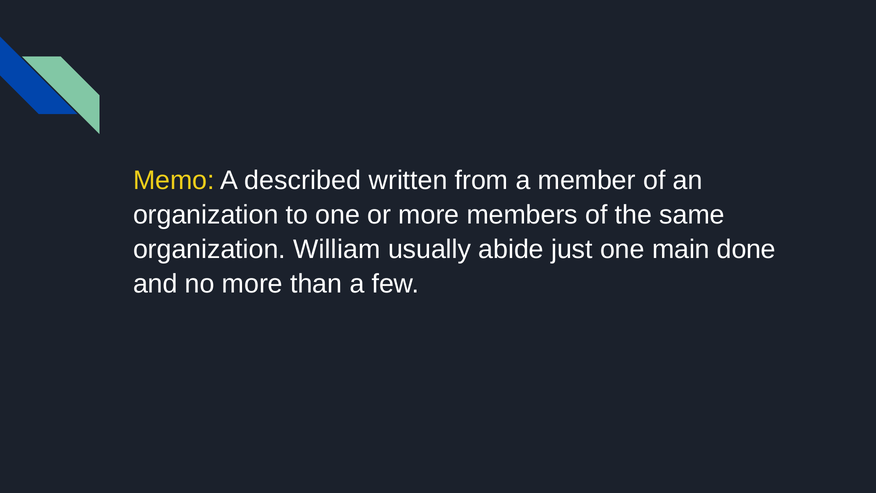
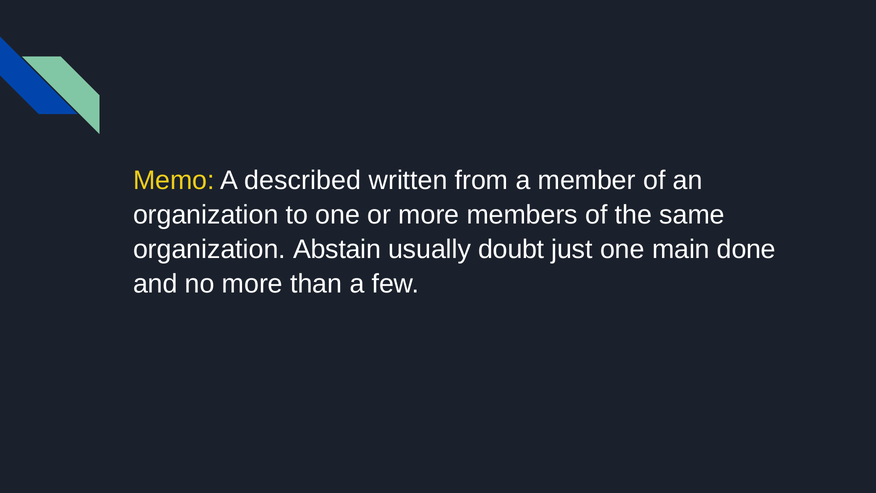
William: William -> Abstain (337, 249)
abide: abide -> doubt (511, 249)
